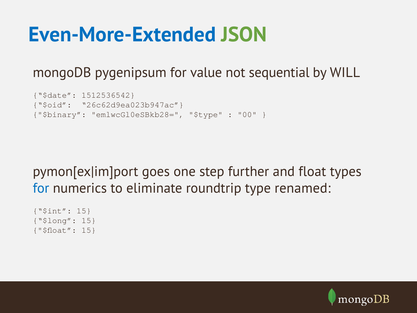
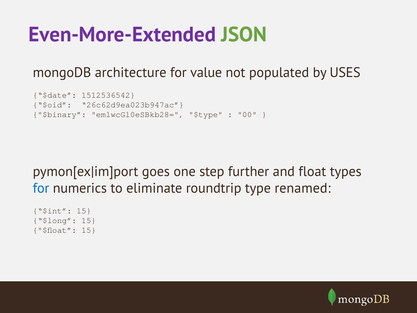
Even-More-Extended colour: blue -> purple (122, 35)
pygenipsum: pygenipsum -> architecture (131, 73)
sequential: sequential -> populated (279, 73)
WILL: WILL -> USES (345, 73)
